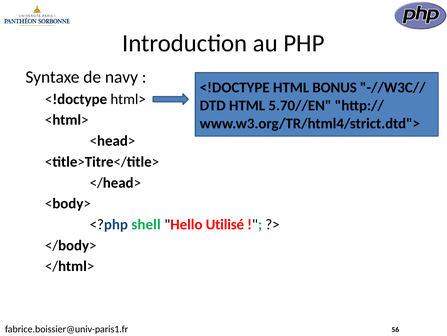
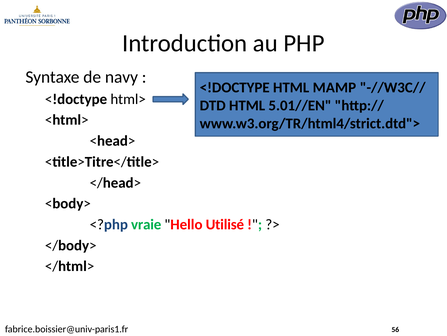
BONUS: BONUS -> MAMP (334, 87)
5.70//EN: 5.70//EN -> 5.01//EN (300, 105)
shell: shell -> vraie (146, 224)
